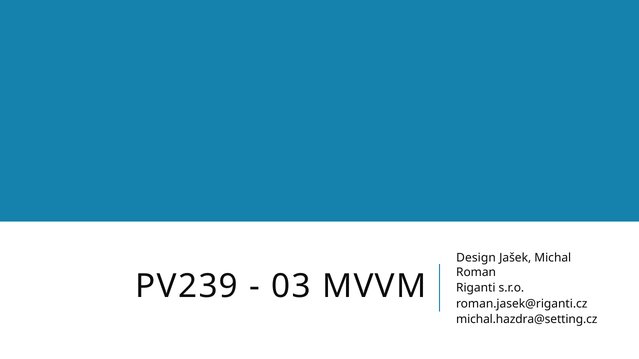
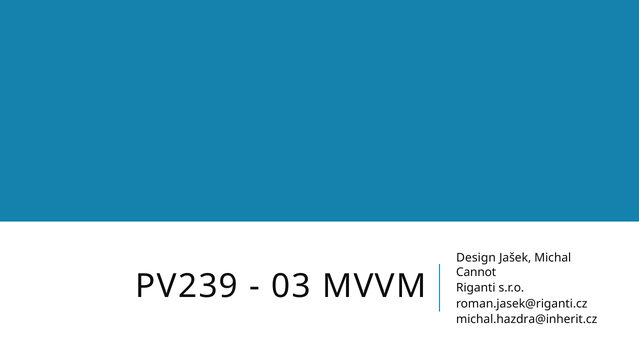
Roman: Roman -> Cannot (476, 273)
michal.hazdra@setting.cz: michal.hazdra@setting.cz -> michal.hazdra@inherit.cz (527, 320)
